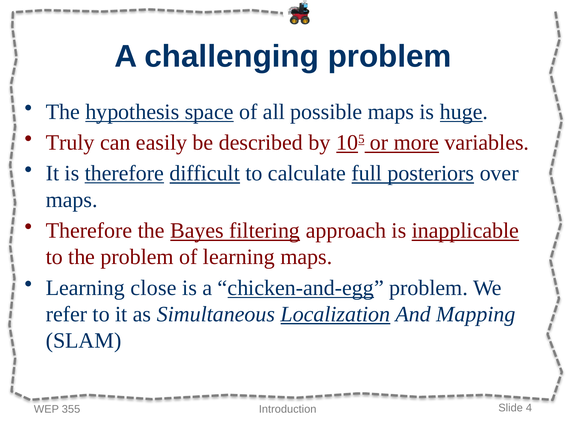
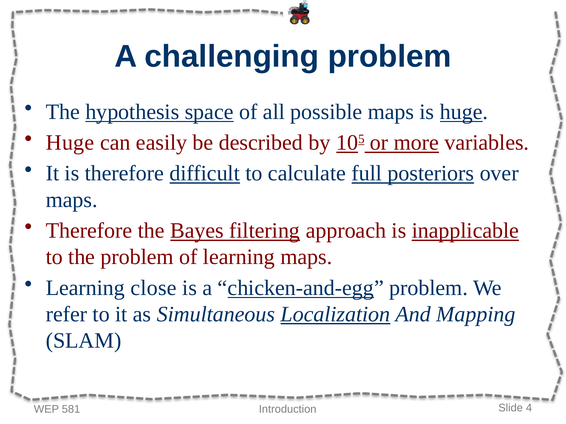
Truly: Truly -> Huge (70, 143)
therefore underline: present -> none (124, 174)
355: 355 -> 581 (71, 410)
